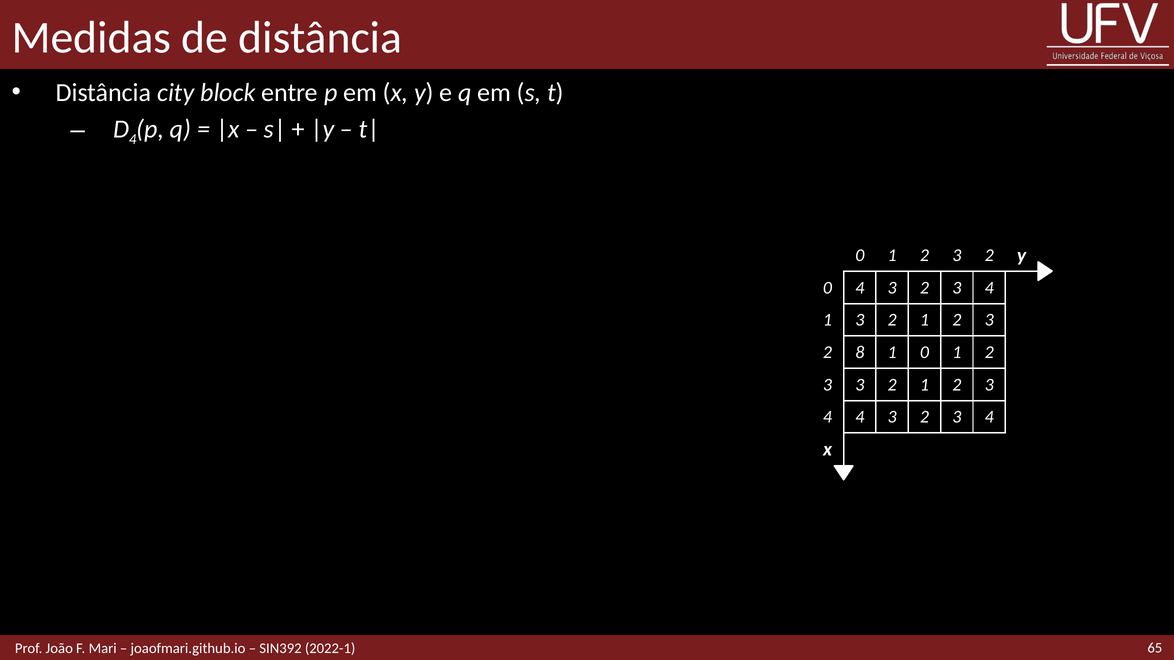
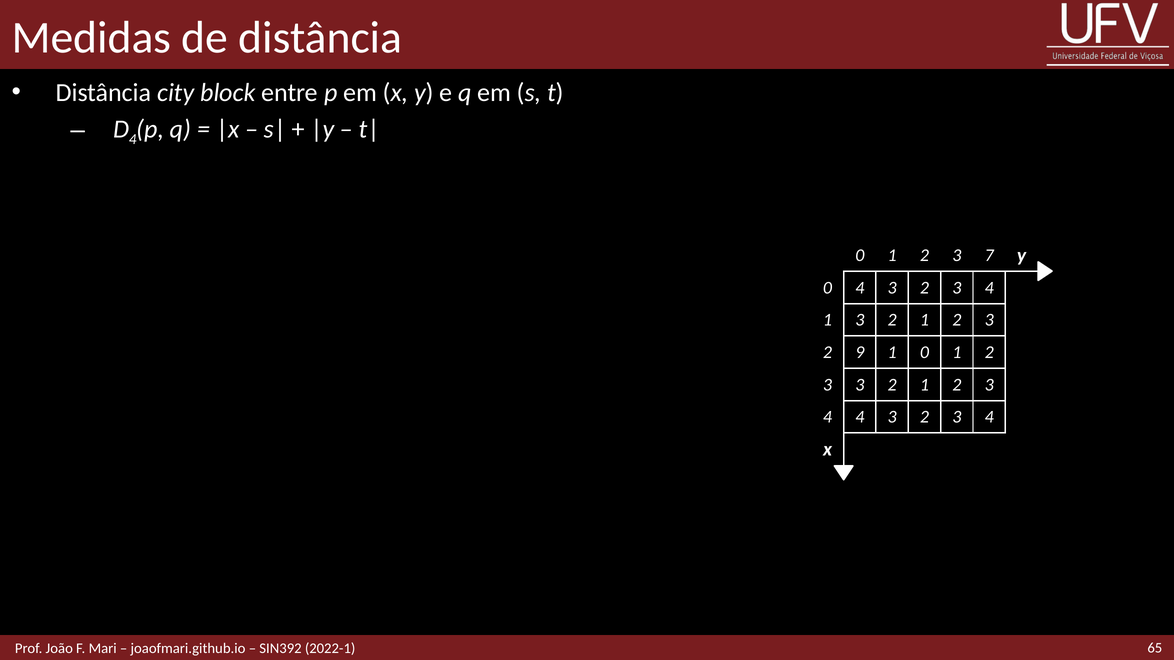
2: 2 -> 7 (989, 255)
8: 8 -> 9 (860, 353)
